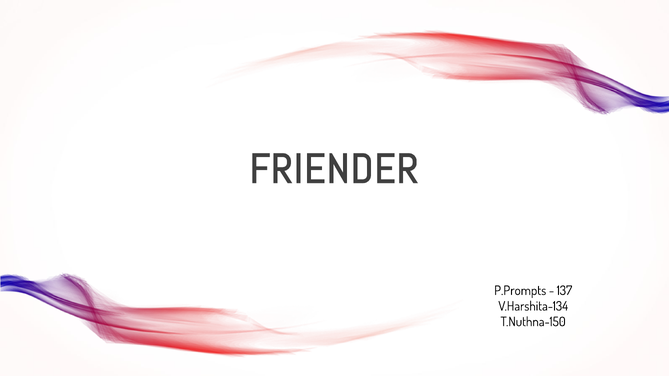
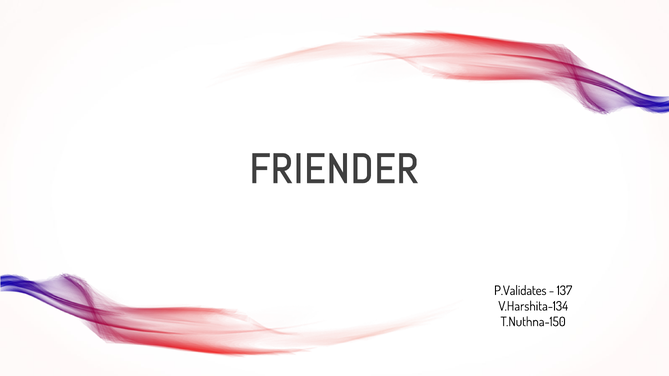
P.Prompts: P.Prompts -> P.Validates (520, 291)
